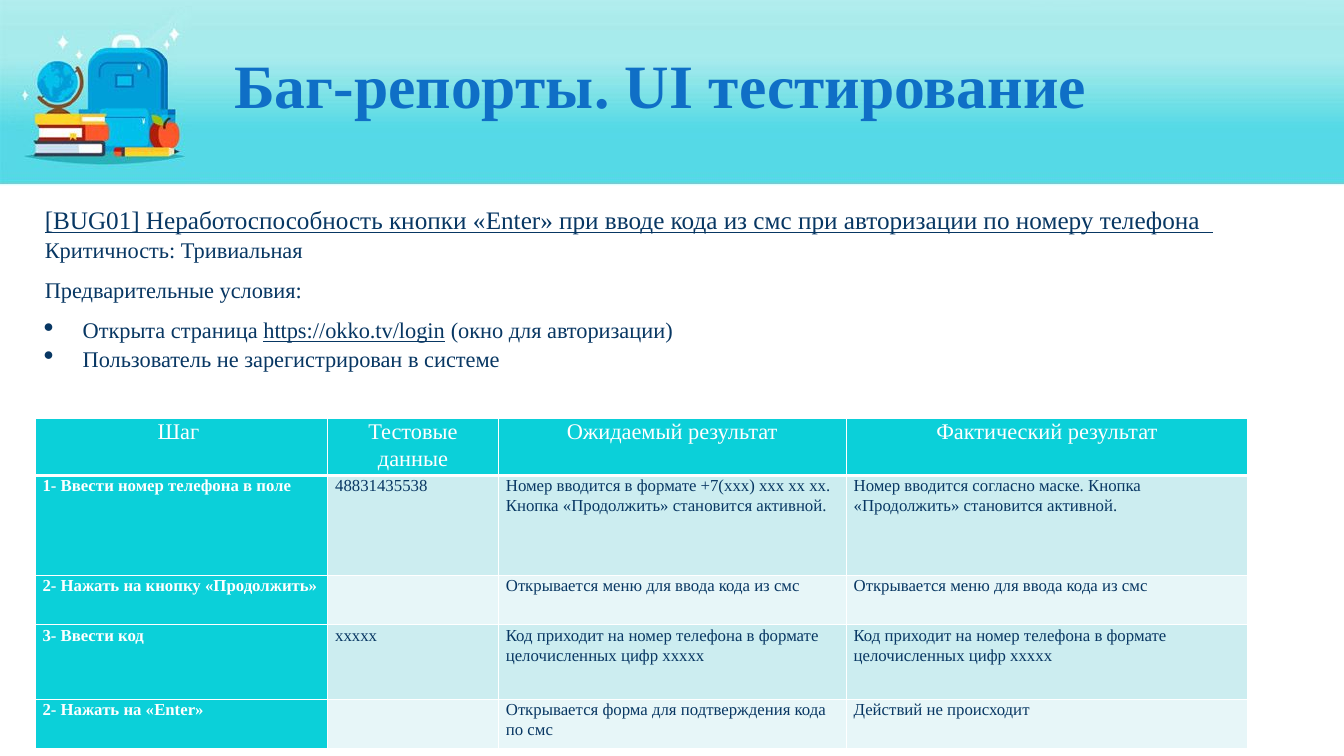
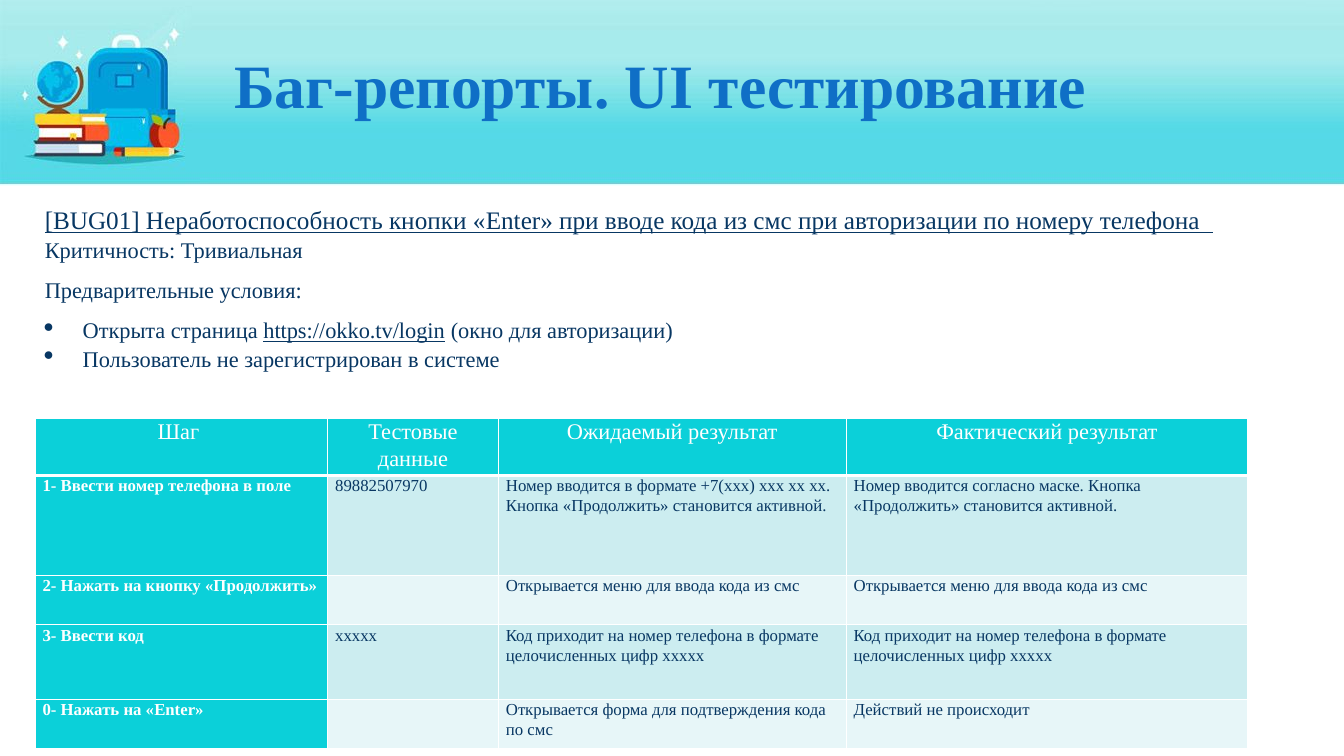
48831435538: 48831435538 -> 89882507970 (381, 486)
2-: 2- -> 0- (50, 710)
